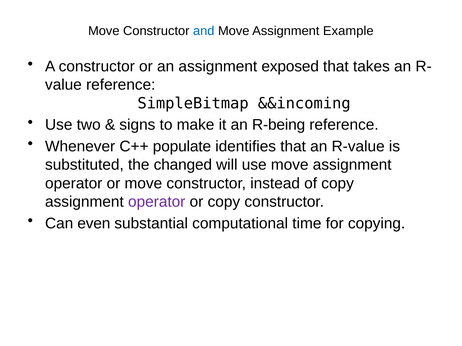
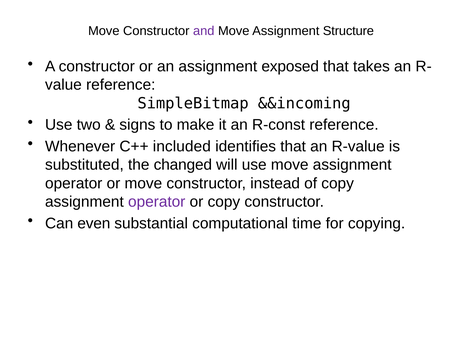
and colour: blue -> purple (204, 31)
Example: Example -> Structure (348, 31)
R-being: R-being -> R-const (279, 125)
populate: populate -> included (182, 147)
